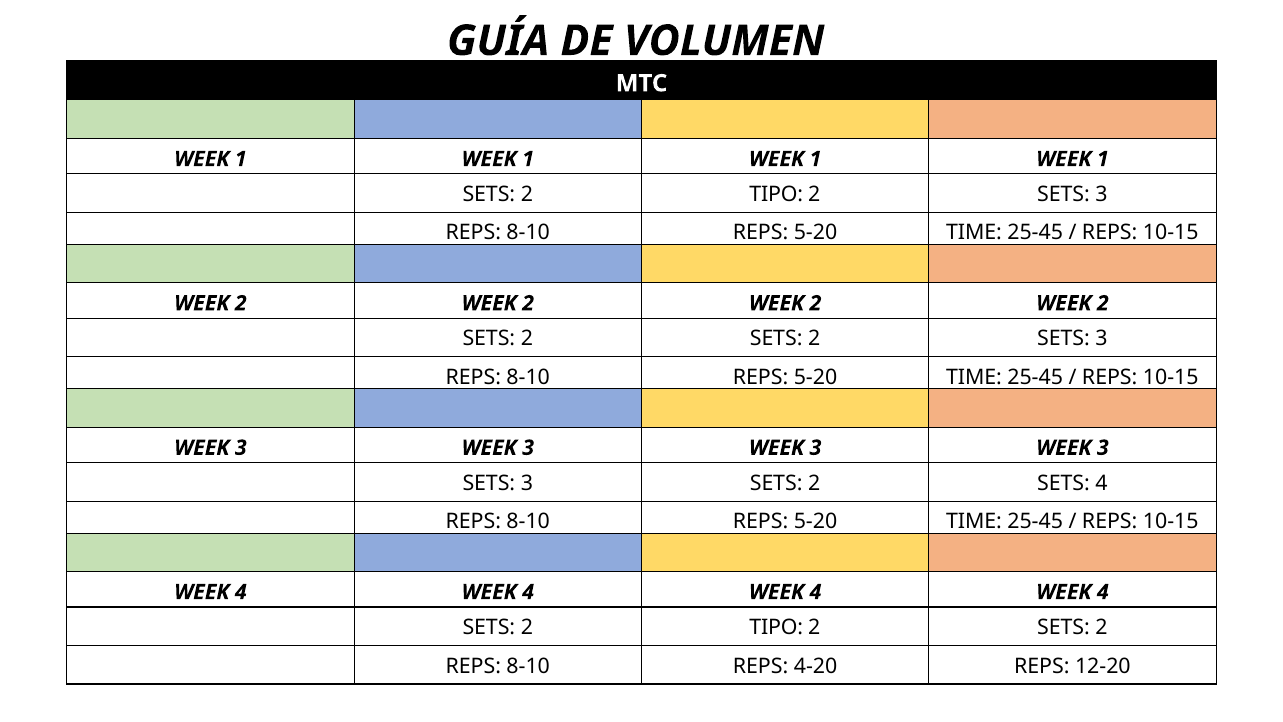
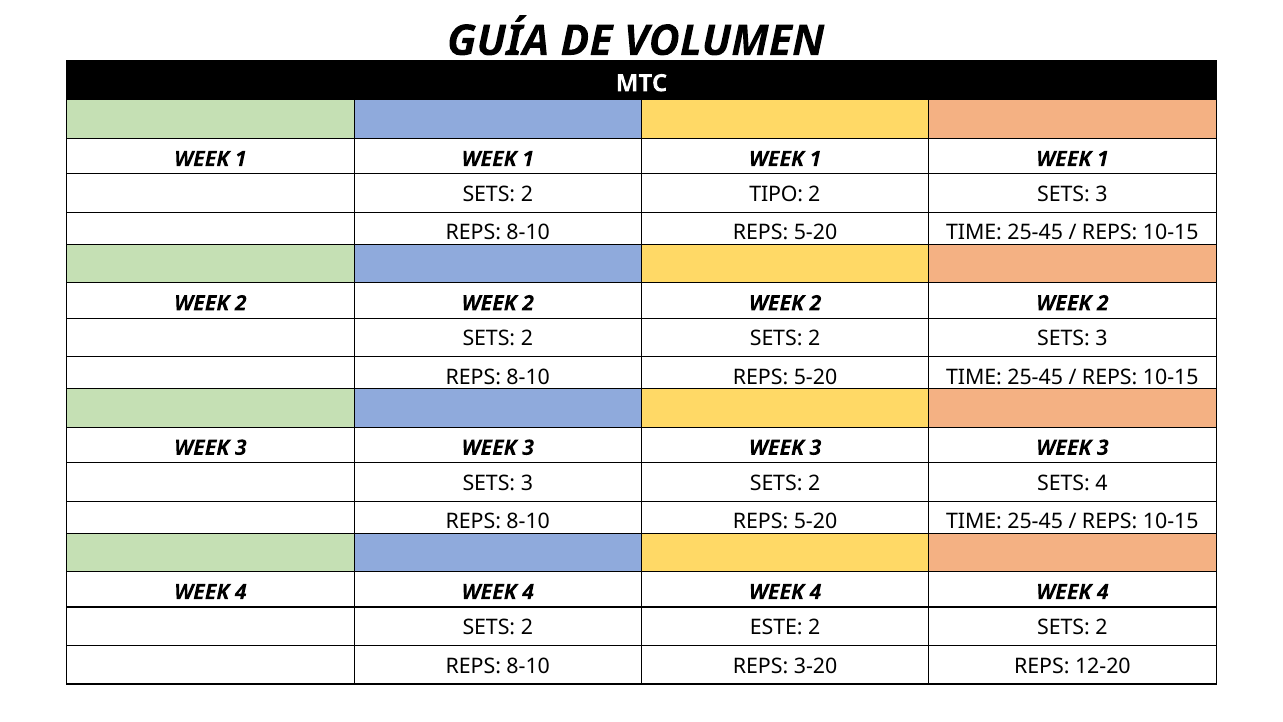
TIPO: TIPO -> ESTE (776, 627)
4-20: 4-20 -> 3-20 (816, 666)
